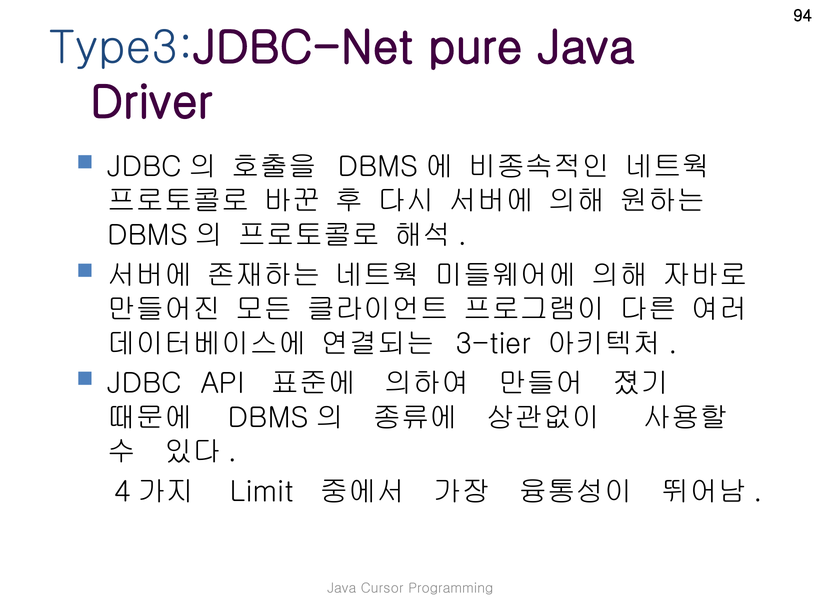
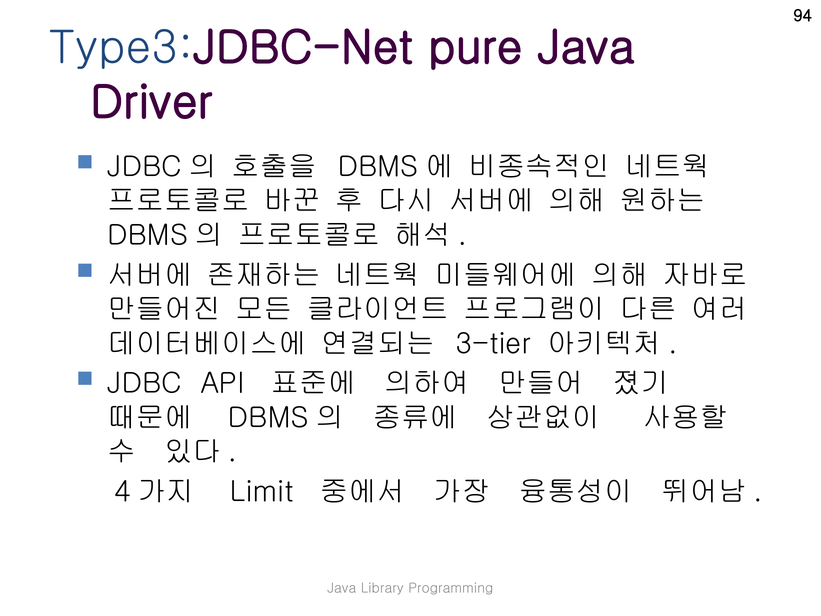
Cursor: Cursor -> Library (382, 588)
